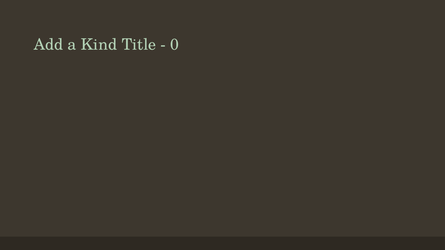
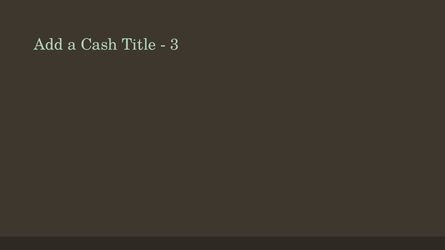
Kind: Kind -> Cash (99, 45)
0: 0 -> 3 (174, 45)
